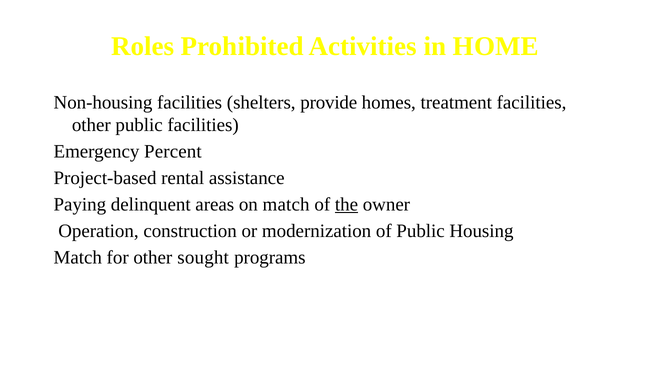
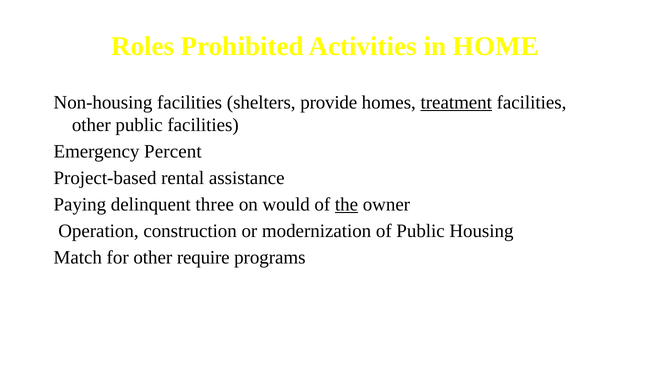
treatment underline: none -> present (456, 103)
areas: areas -> three (215, 205)
on match: match -> would (286, 205)
sought: sought -> require (203, 258)
